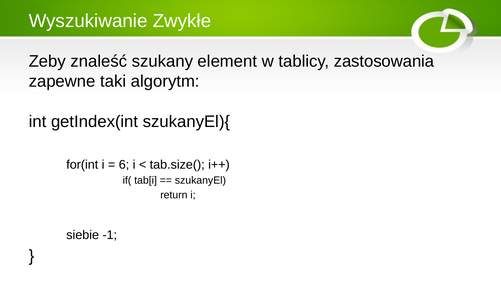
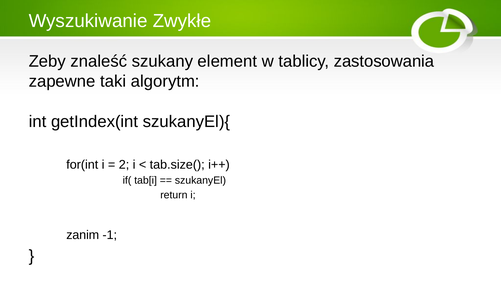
6: 6 -> 2 (124, 165)
siebie: siebie -> zanim (83, 235)
